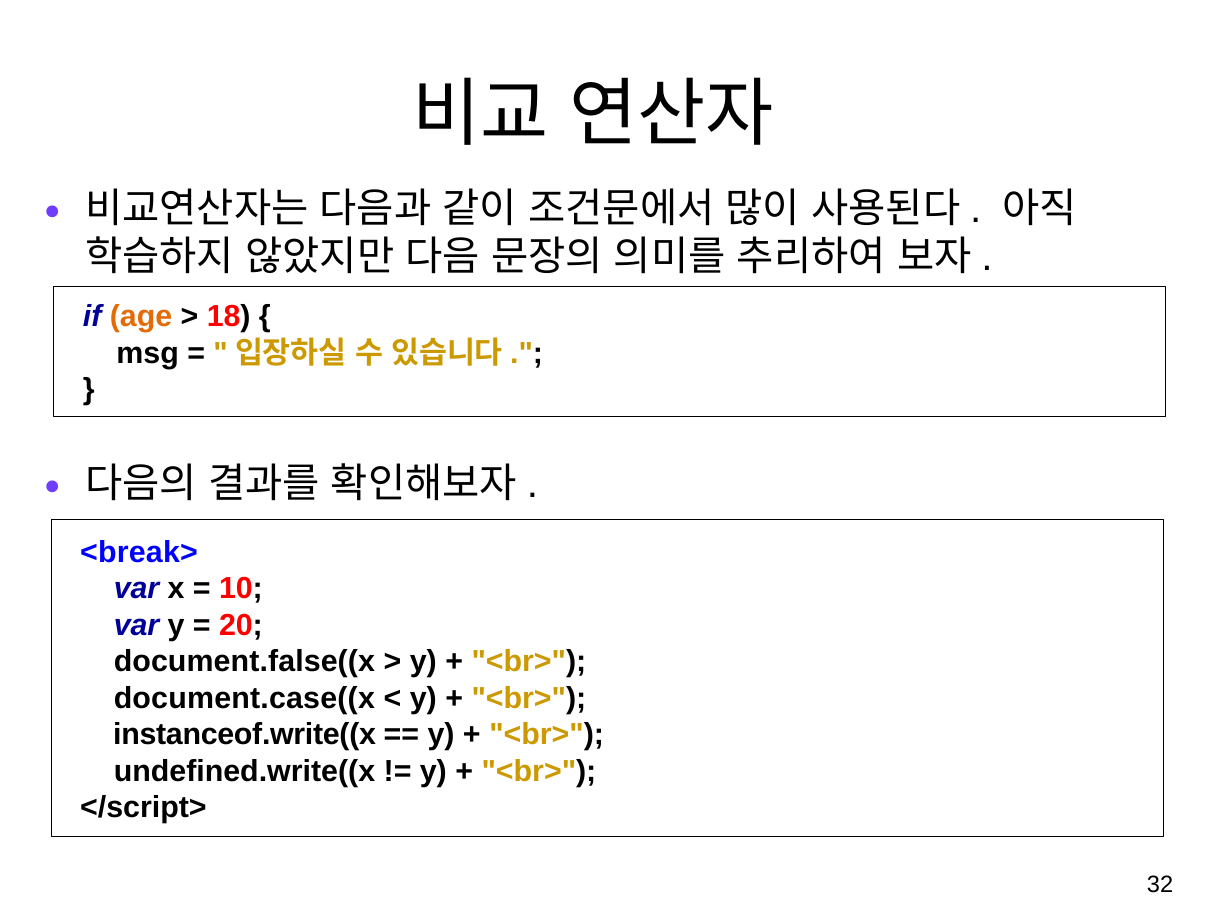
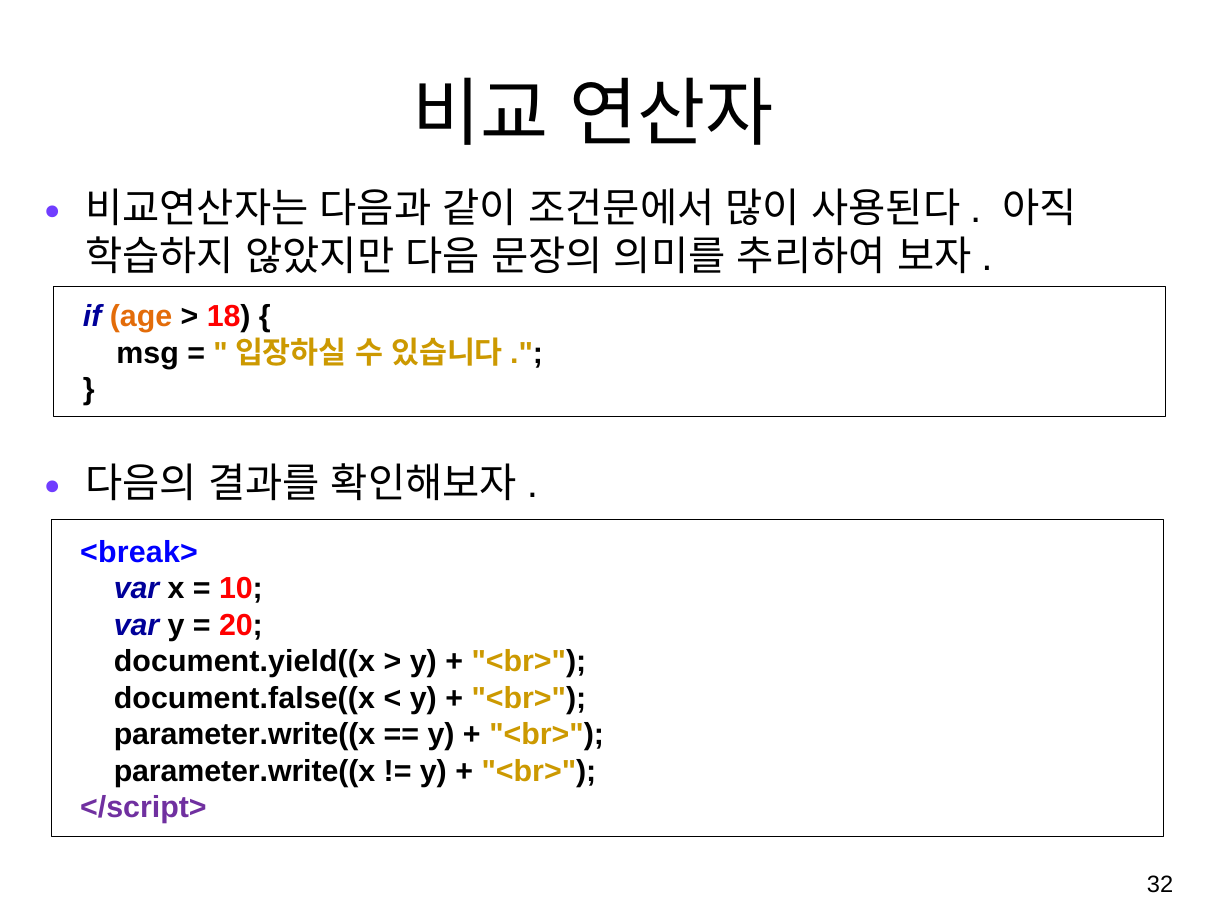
document.false((x: document.false((x -> document.yield((x (244, 662)
document.case((x: document.case((x -> document.false((x (244, 698)
instanceof.write((x: instanceof.write((x -> parameter.write((x (245, 735)
undefined.write((x: undefined.write((x -> parameter.write((x (245, 771)
</script> colour: black -> purple (143, 807)
